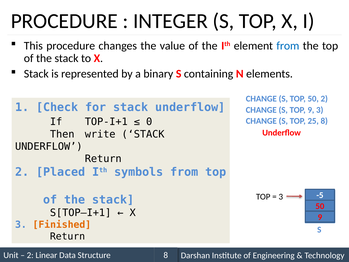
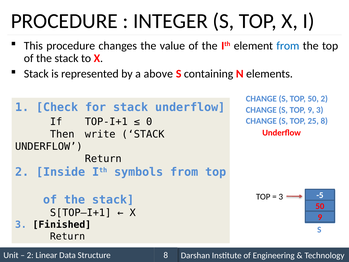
binary: binary -> above (158, 74)
Placed: Placed -> Inside (61, 172)
Finished colour: orange -> black (62, 225)
